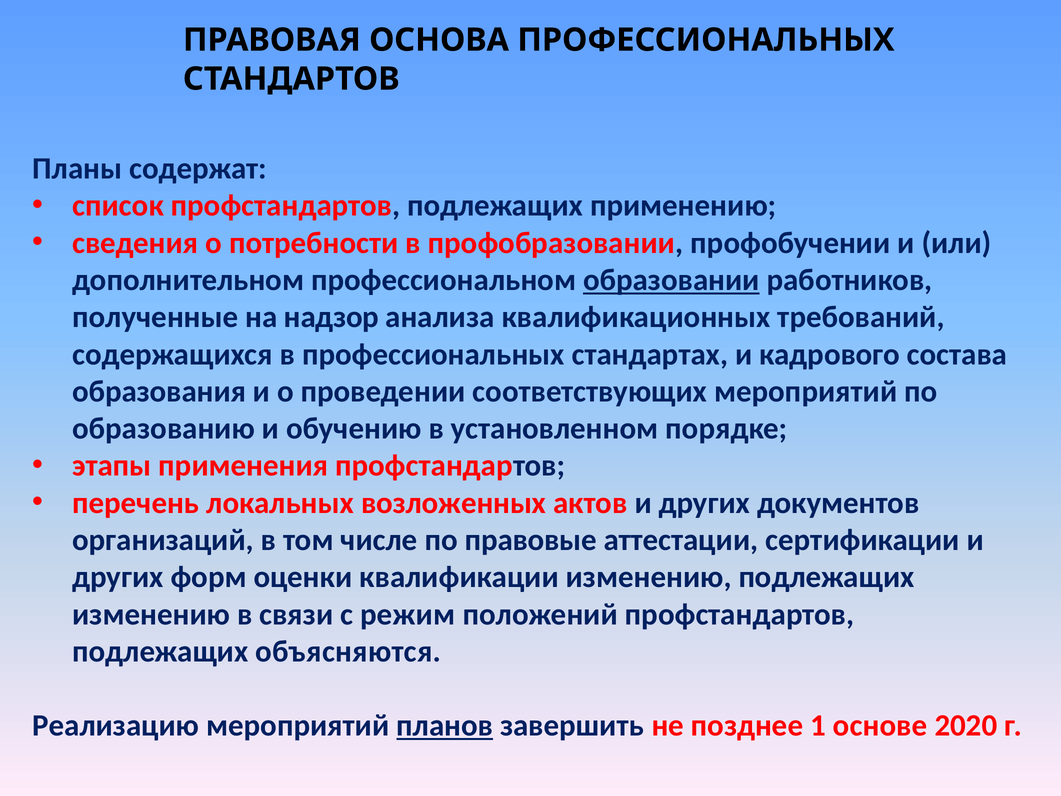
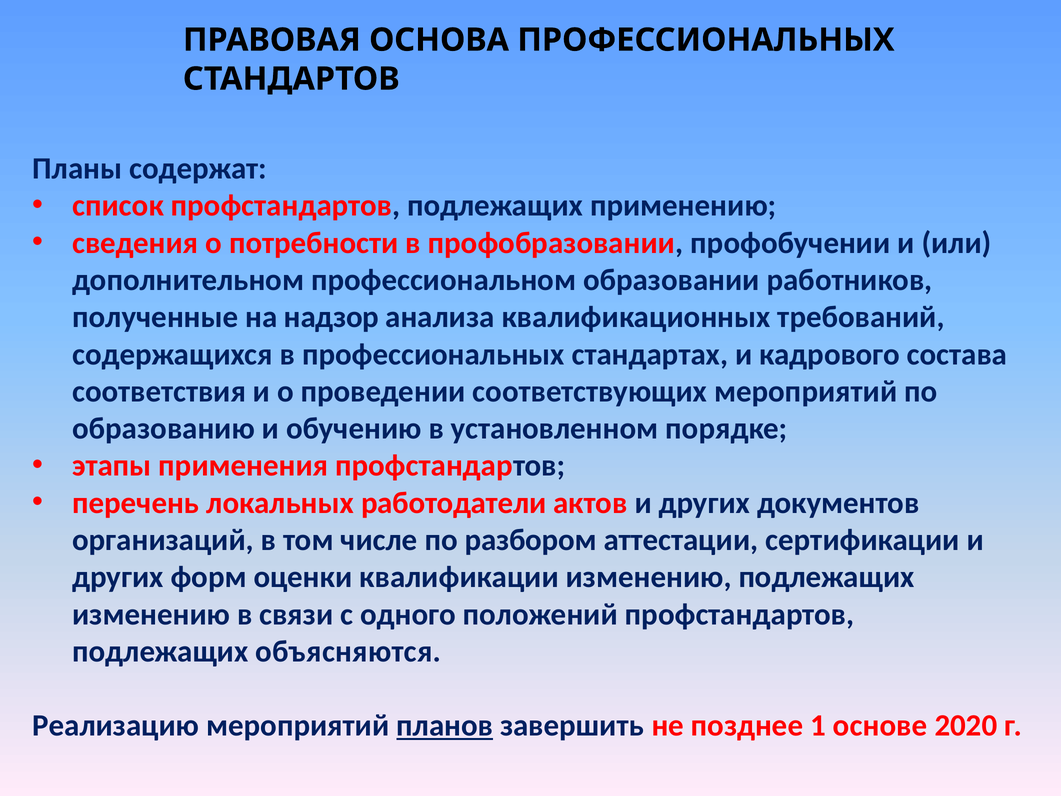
образовании underline: present -> none (671, 280)
образования: образования -> соответствия (159, 391)
возложенных: возложенных -> работодатели (454, 503)
правовые: правовые -> разбором (531, 540)
режим: режим -> одного (408, 614)
